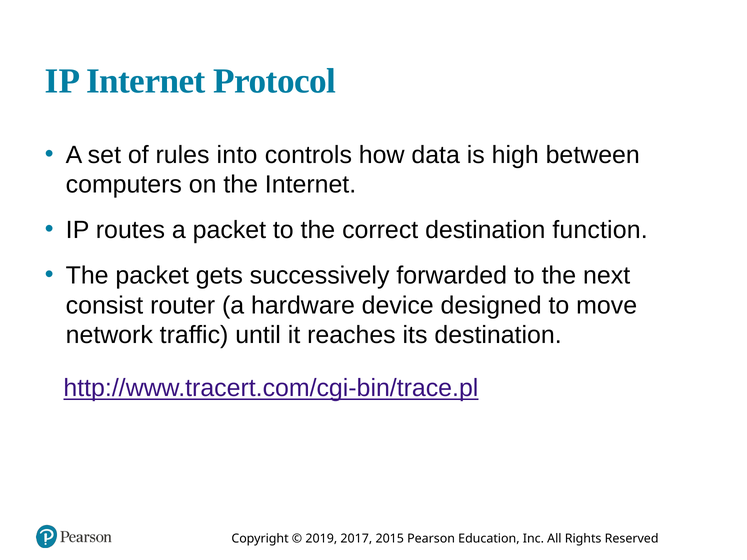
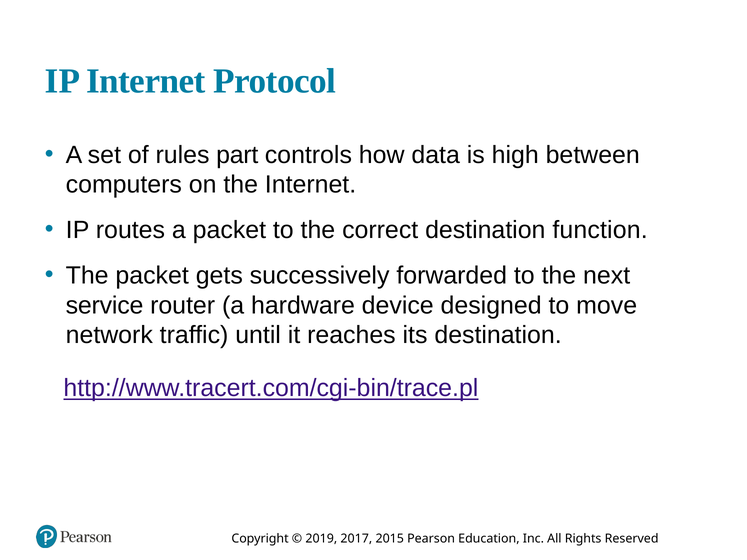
into: into -> part (237, 155)
consist: consist -> service (105, 306)
